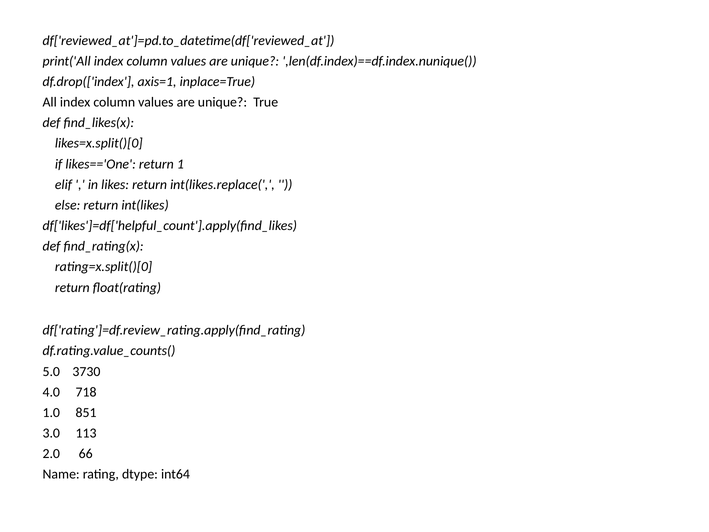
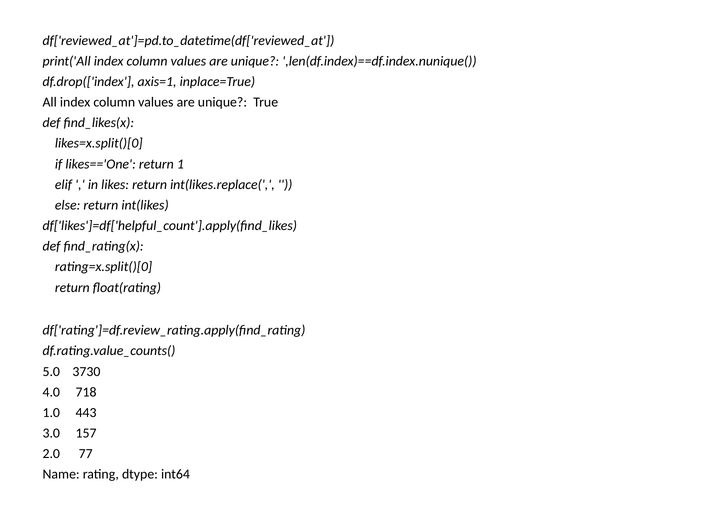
851: 851 -> 443 (86, 412)
113: 113 -> 157 (86, 433)
66: 66 -> 77 (86, 454)
